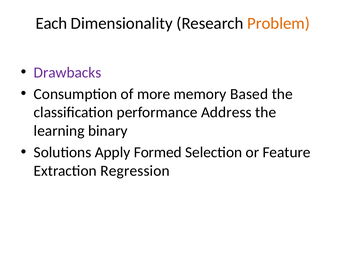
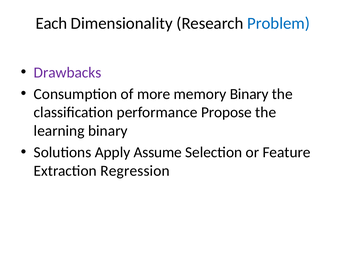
Problem colour: orange -> blue (279, 23)
memory Based: Based -> Binary (249, 94)
Address: Address -> Propose (226, 113)
Formed: Formed -> Assume (158, 153)
